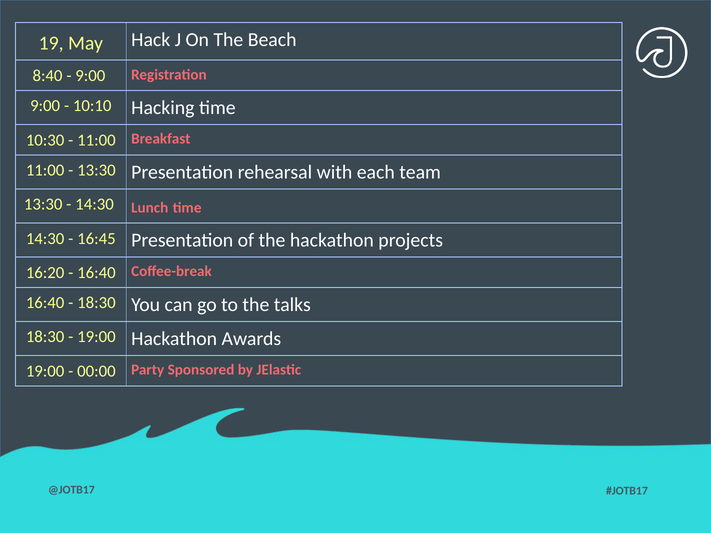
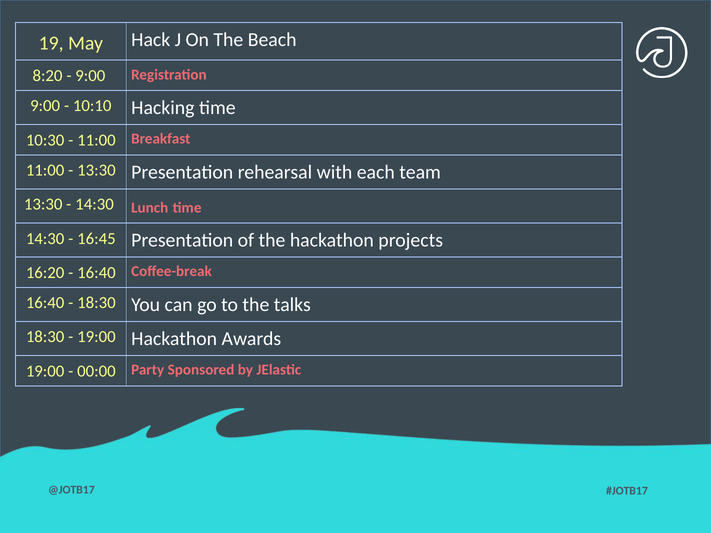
8:40: 8:40 -> 8:20 (48, 76)
